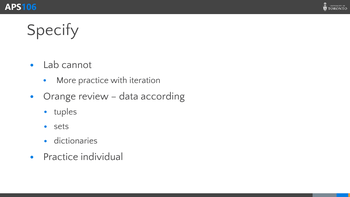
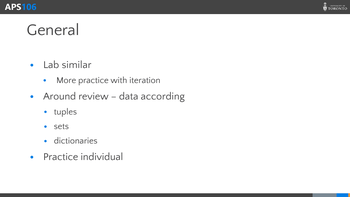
Specify: Specify -> General (53, 30)
cannot: cannot -> similar (77, 65)
Orange: Orange -> Around (60, 96)
